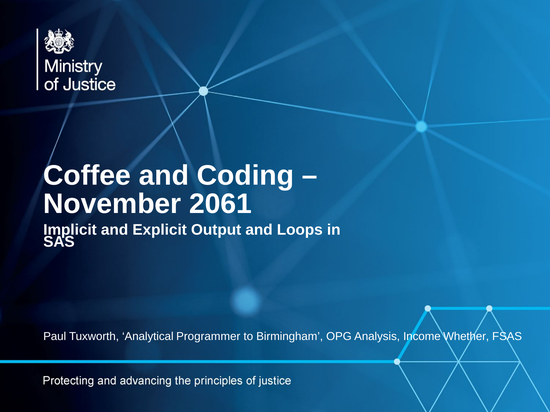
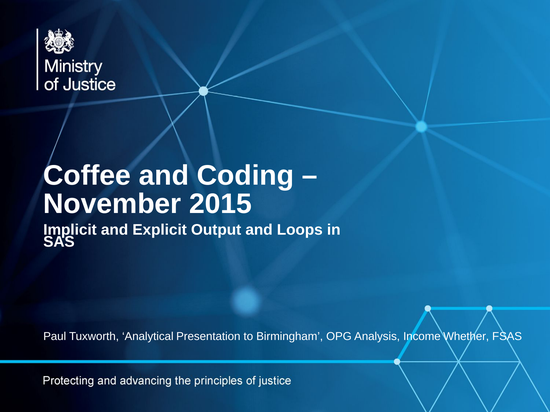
2061: 2061 -> 2015 (221, 204)
Programmer: Programmer -> Presentation (208, 337)
